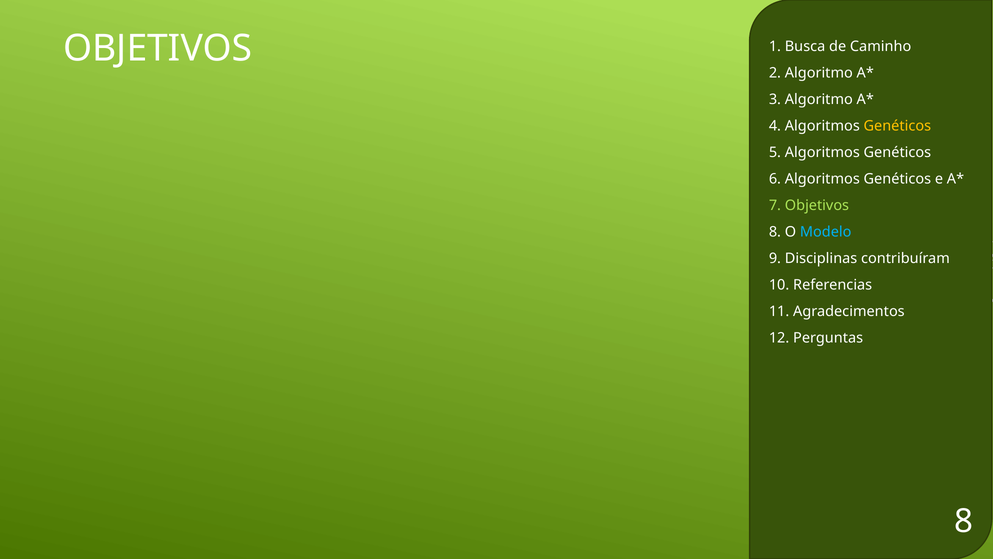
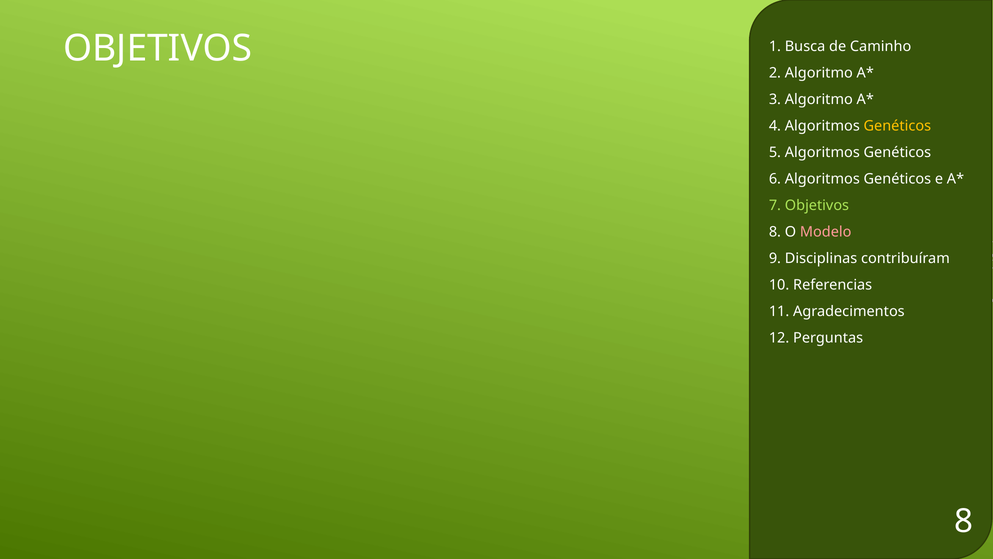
Modelo colour: light blue -> pink (826, 232)
